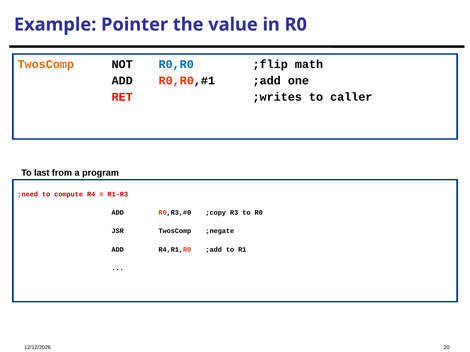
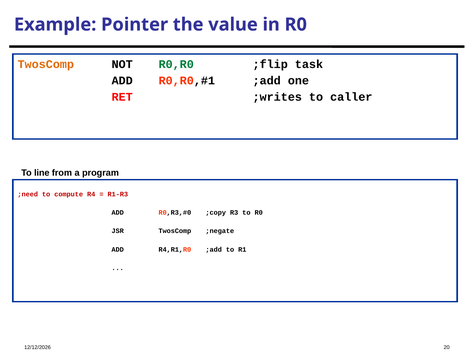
R0,R0 colour: blue -> green (176, 64)
math: math -> task (309, 64)
last: last -> line (42, 173)
